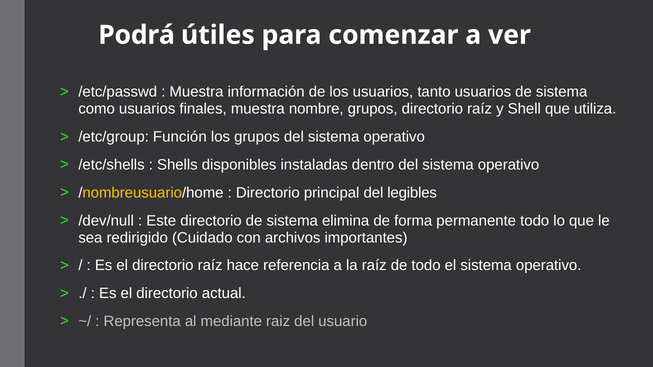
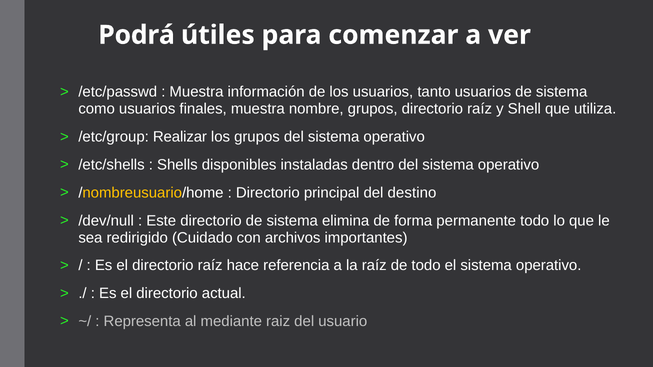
Función: Función -> Realizar (180, 137)
legibles: legibles -> destino (412, 193)
